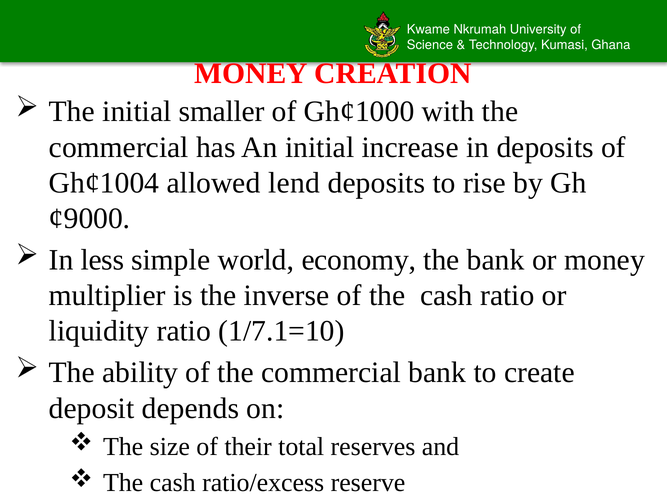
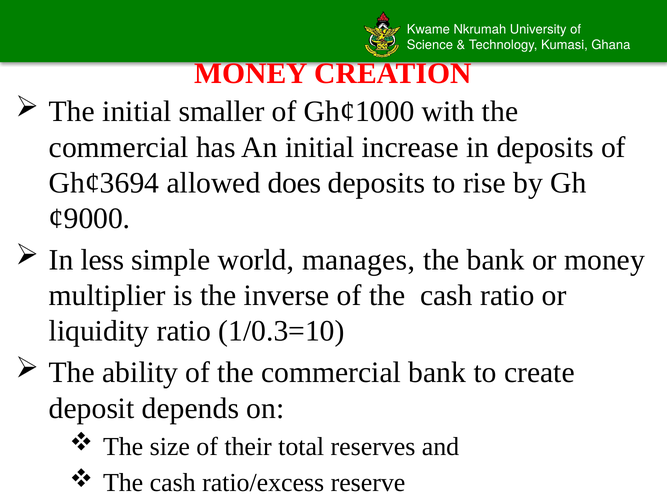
Gh¢1004: Gh¢1004 -> Gh¢3694 (104, 183)
lend: lend -> does (294, 183)
economy: economy -> manages (359, 260)
1/7.1=10: 1/7.1=10 -> 1/0.3=10 (281, 331)
